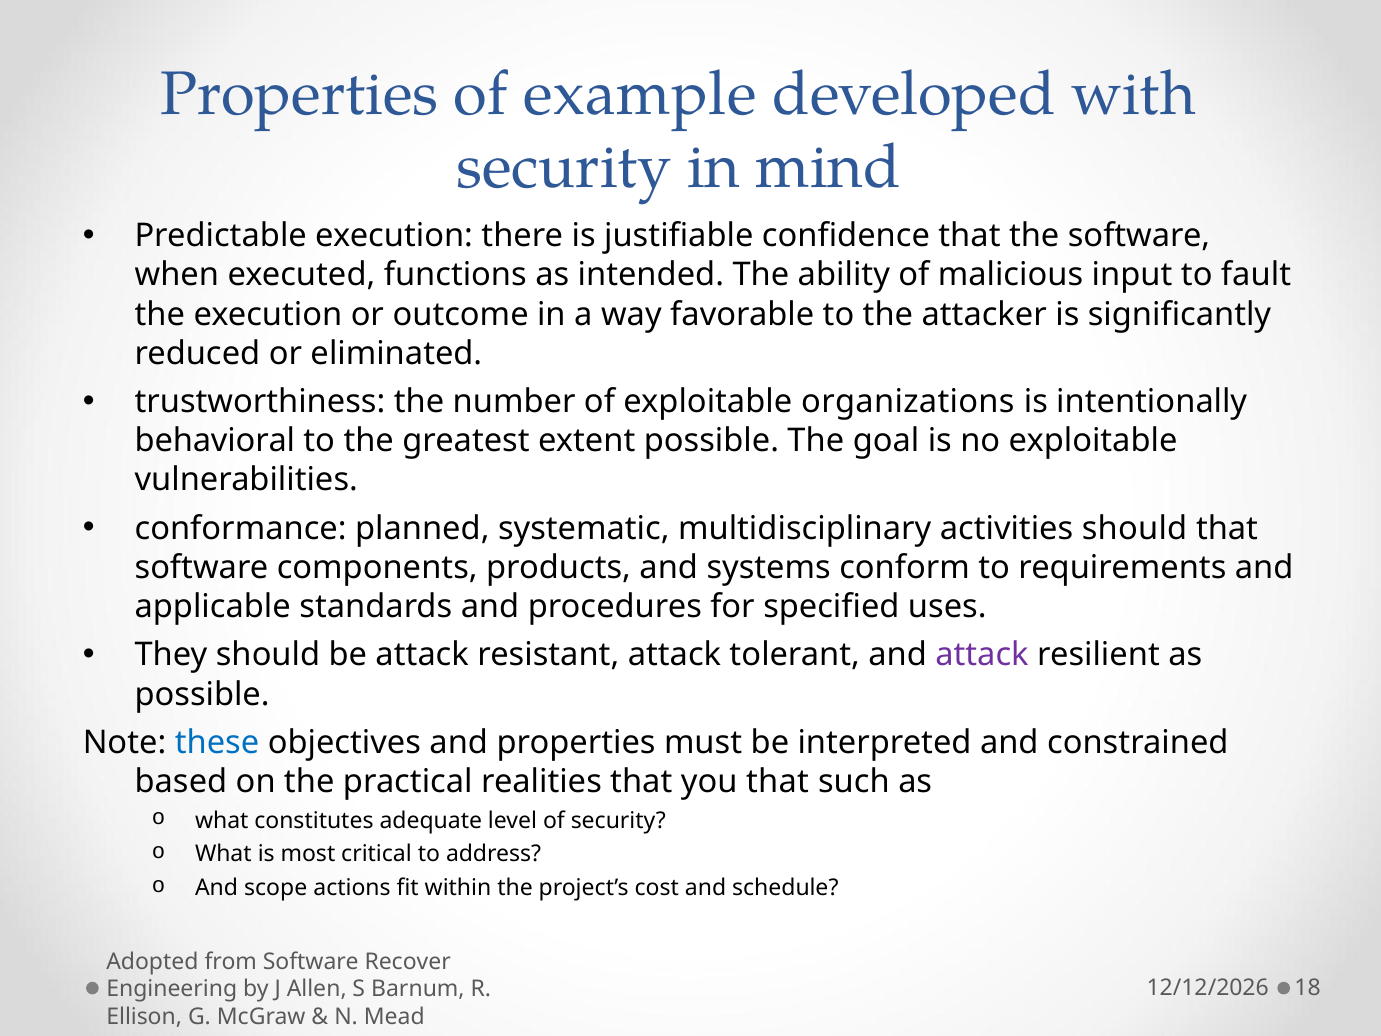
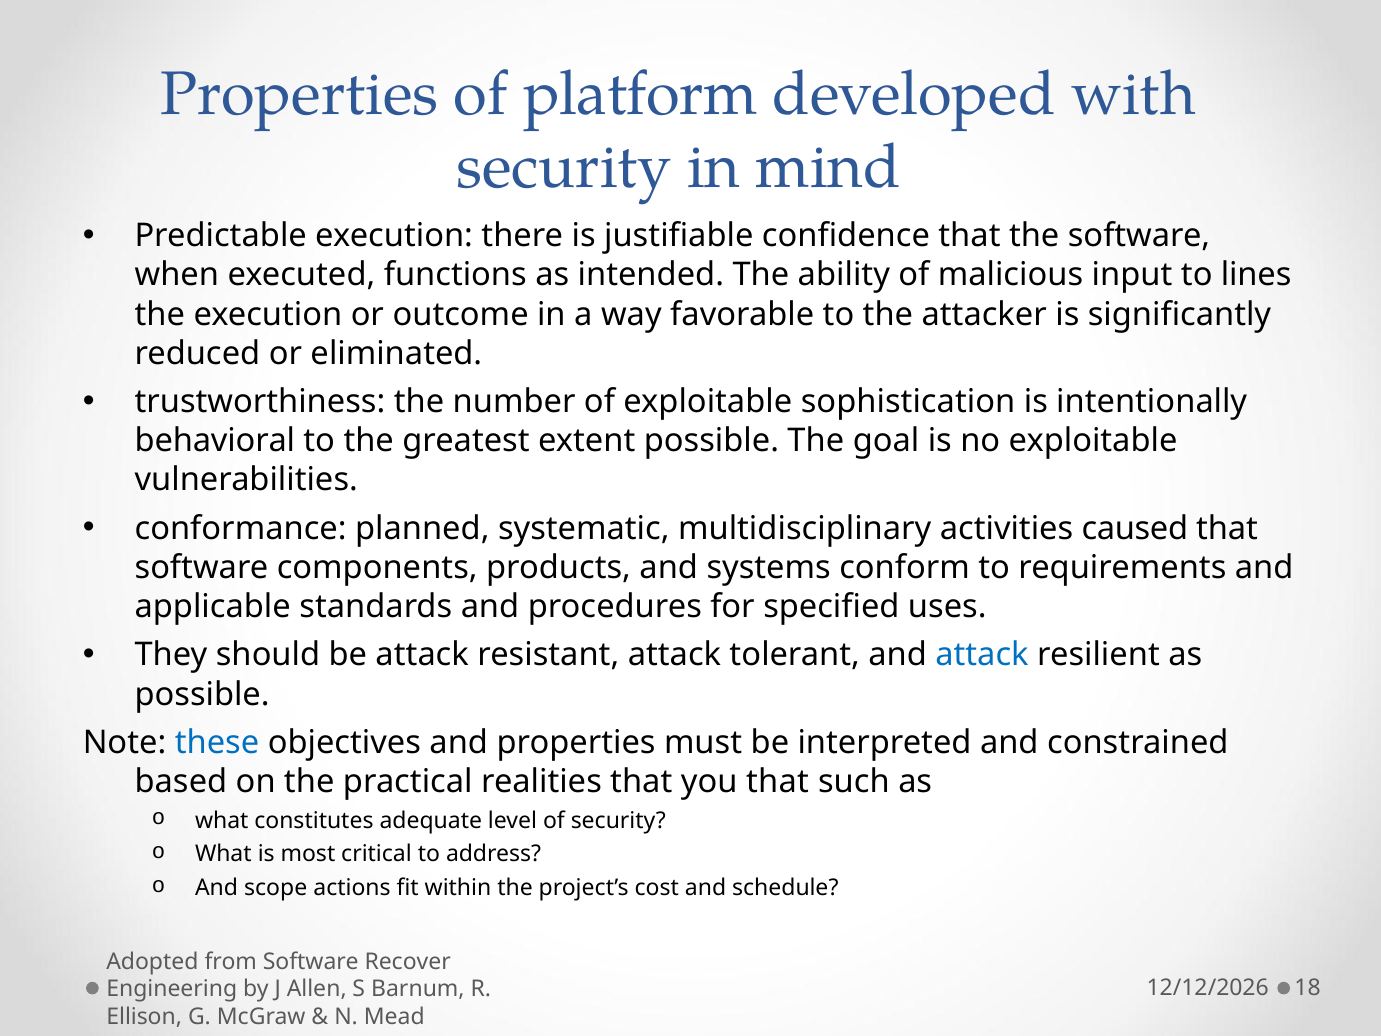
example: example -> platform (640, 94)
fault: fault -> lines (1256, 275)
organizations: organizations -> sophistication (908, 402)
activities should: should -> caused (1135, 528)
attack colour: purple -> blue (982, 655)
